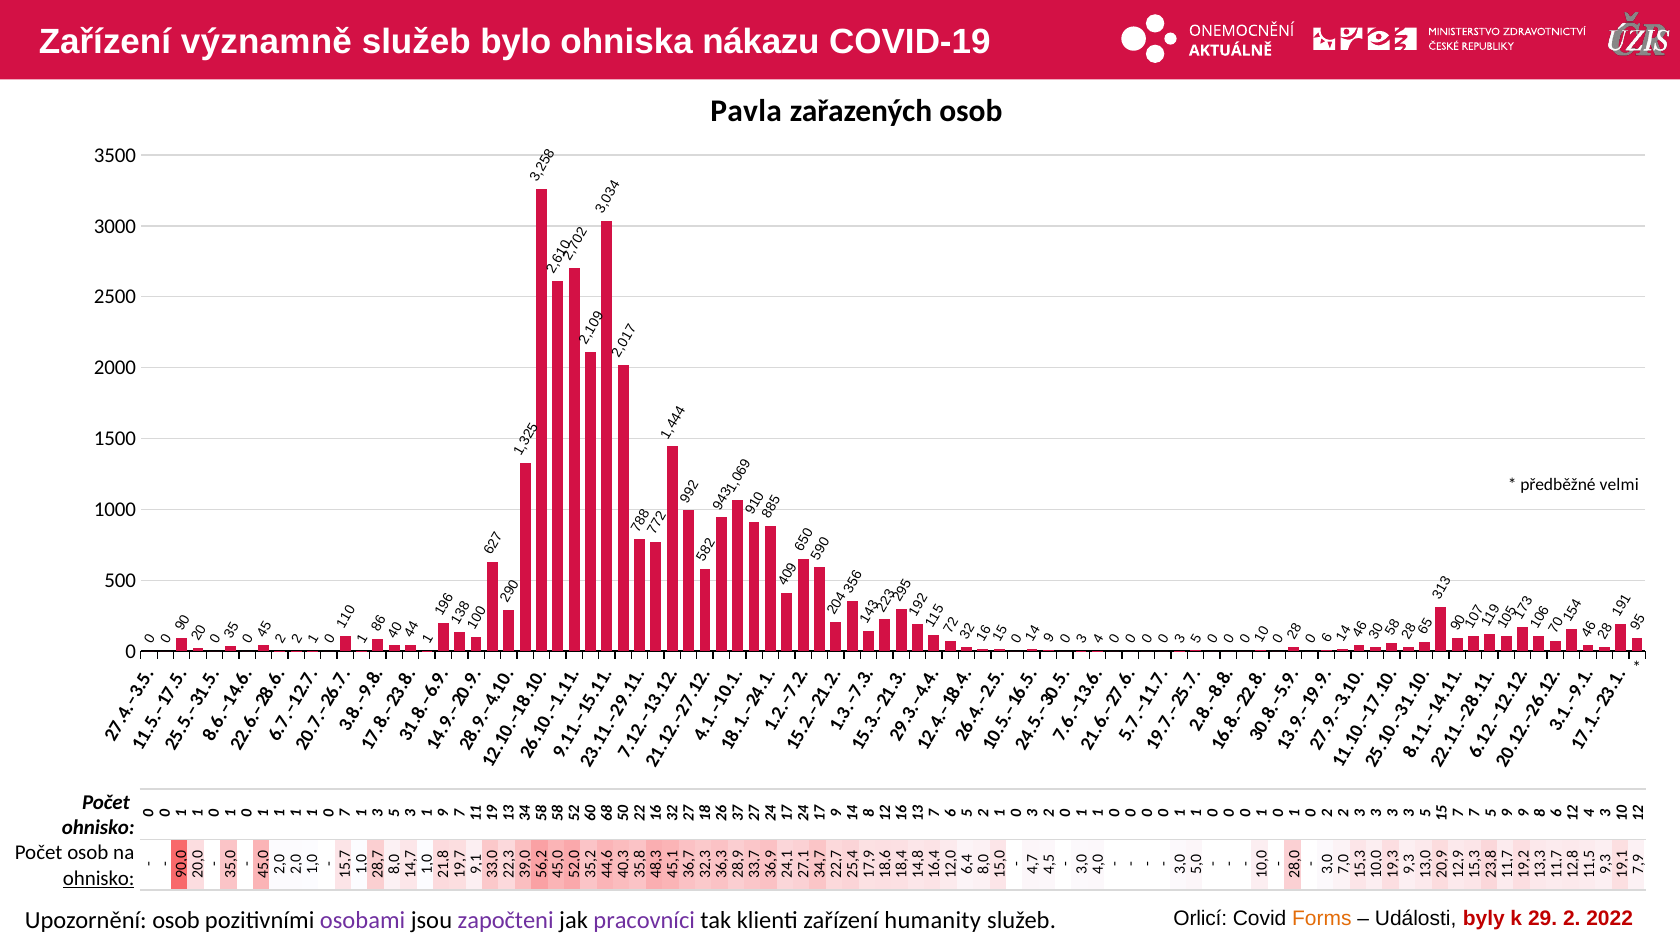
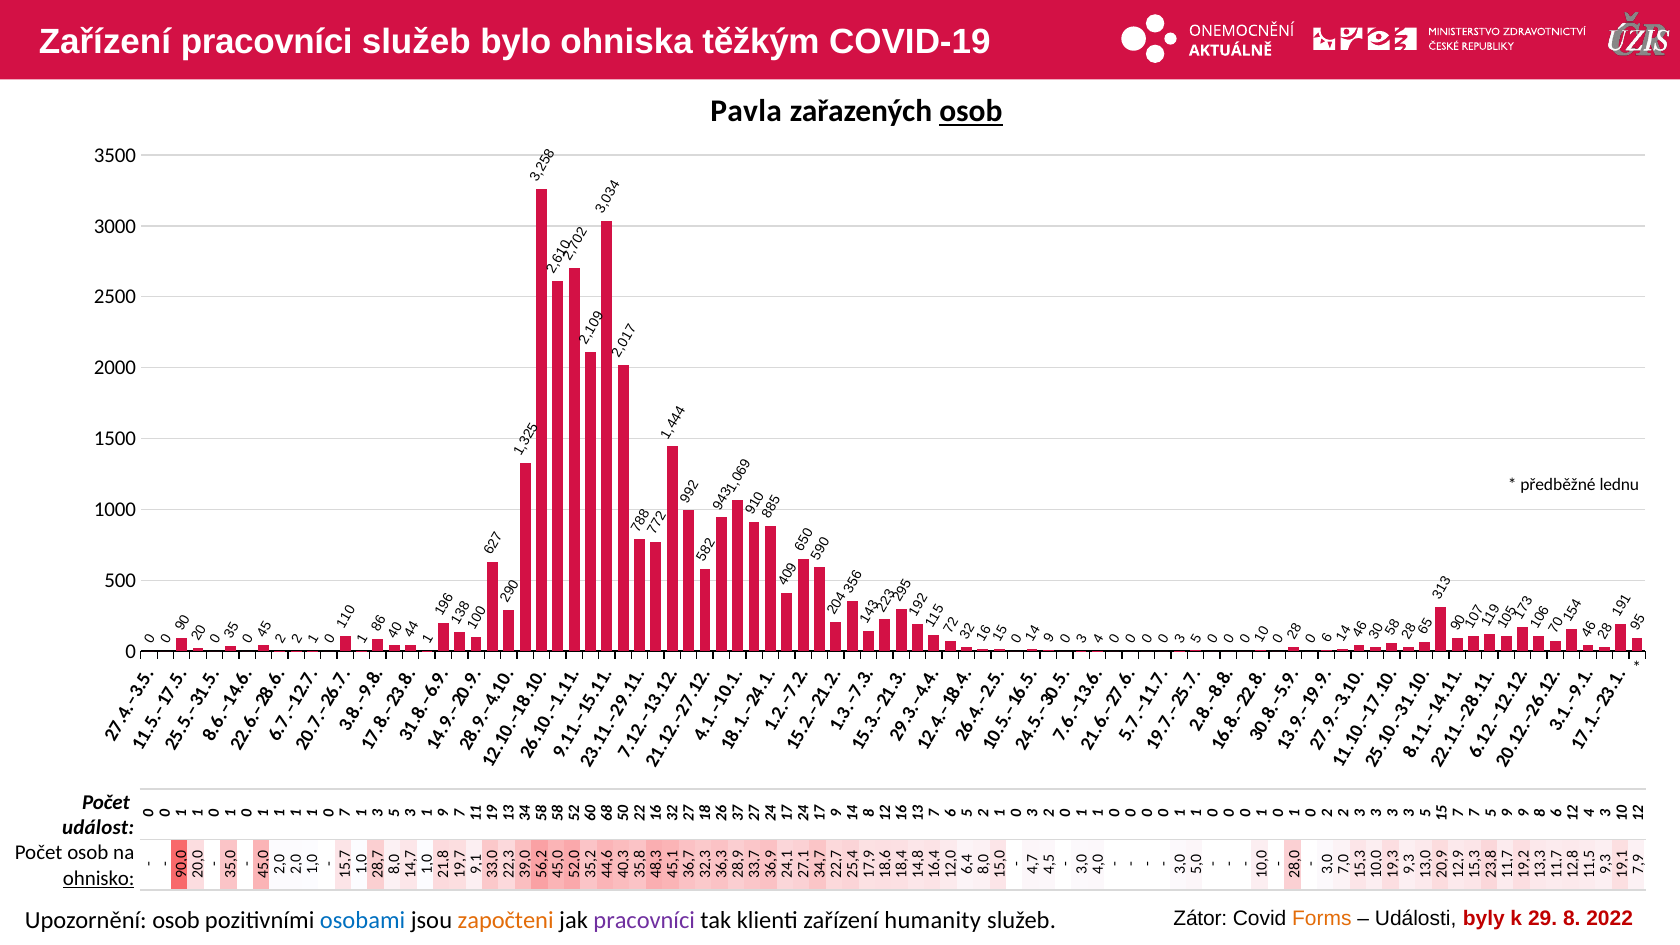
Zařízení významně: významně -> pracovníci (267, 42)
nákazu: nákazu -> těžkým (761, 42)
osob underline: none -> present (971, 111)
velmi: velmi -> lednu (1619, 485)
ohnisko: ohnisko -> událost (98, 828)
Orlicí: Orlicí -> Zátor (1200, 918)
29 2: 2 -> 8 (1572, 918)
osobami colour: purple -> blue (363, 920)
započteni colour: purple -> orange (506, 920)
